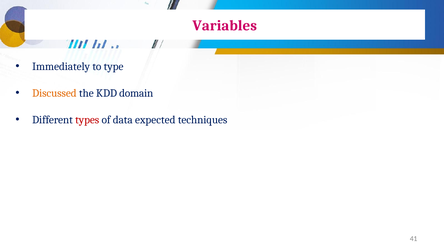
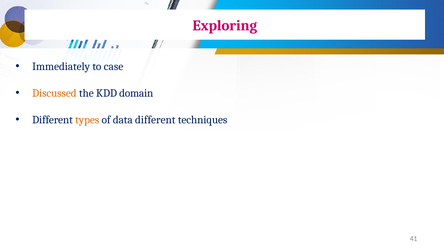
Variables: Variables -> Exploring (225, 26)
type: type -> case (114, 66)
types colour: red -> orange (87, 120)
data expected: expected -> different (155, 120)
